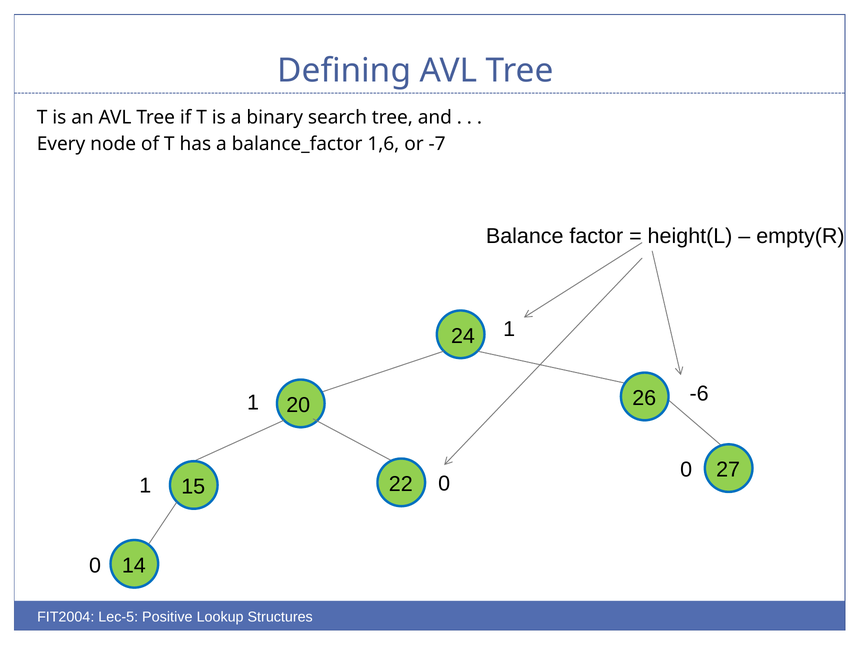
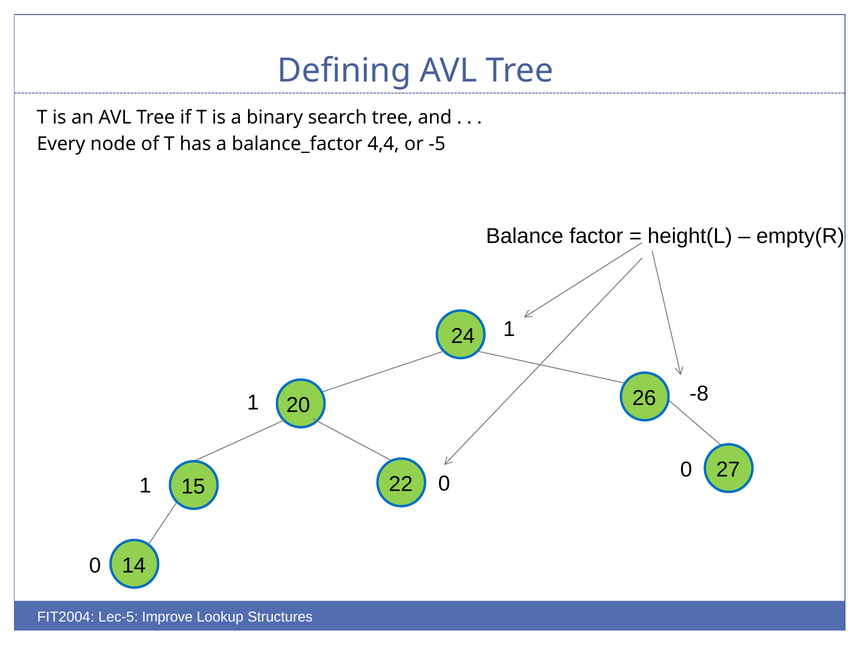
1,6: 1,6 -> 4,4 (383, 144)
-7: -7 -> -5 (437, 144)
-6: -6 -> -8 (699, 394)
Positive: Positive -> Improve (167, 617)
